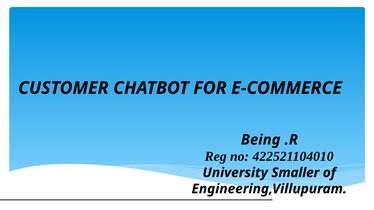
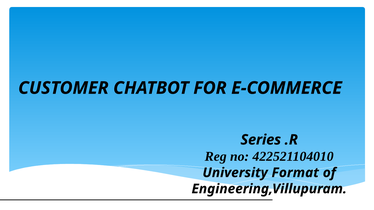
Being: Being -> Series (261, 140)
Smaller: Smaller -> Format (295, 173)
